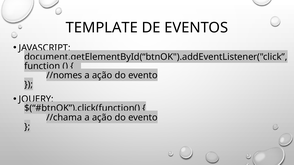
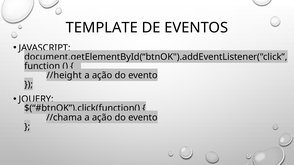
//nomes: //nomes -> //height (64, 75)
